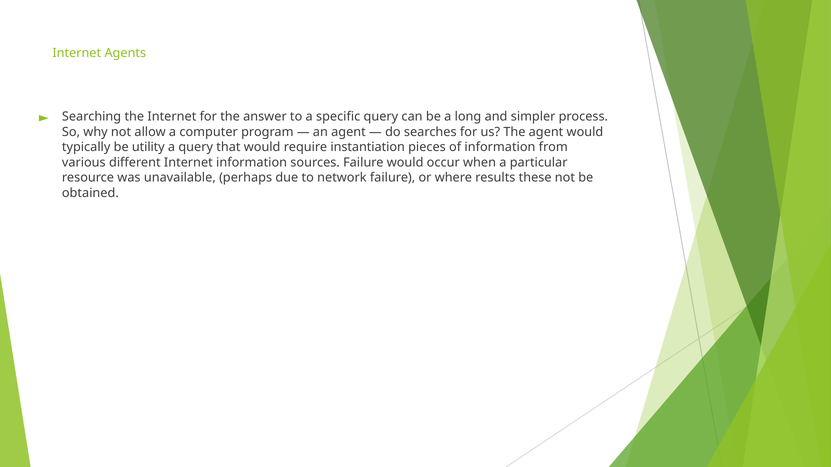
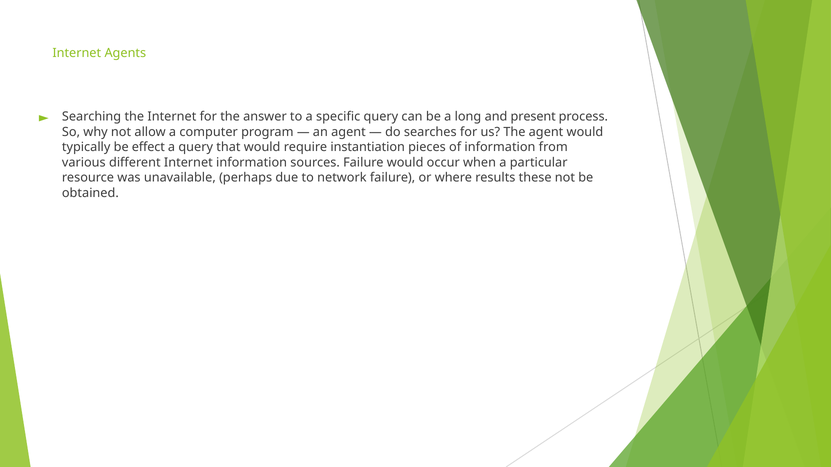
simpler: simpler -> present (533, 117)
utility: utility -> effect (148, 147)
